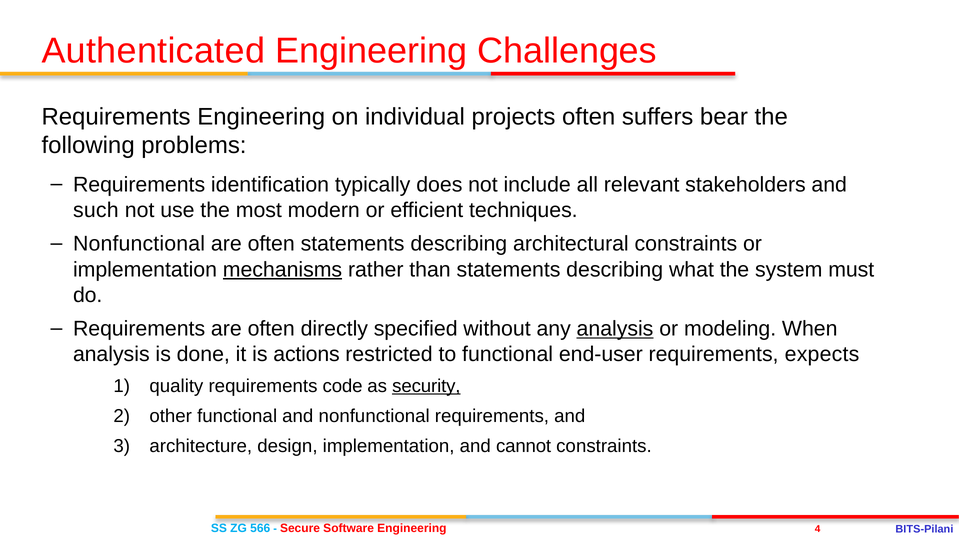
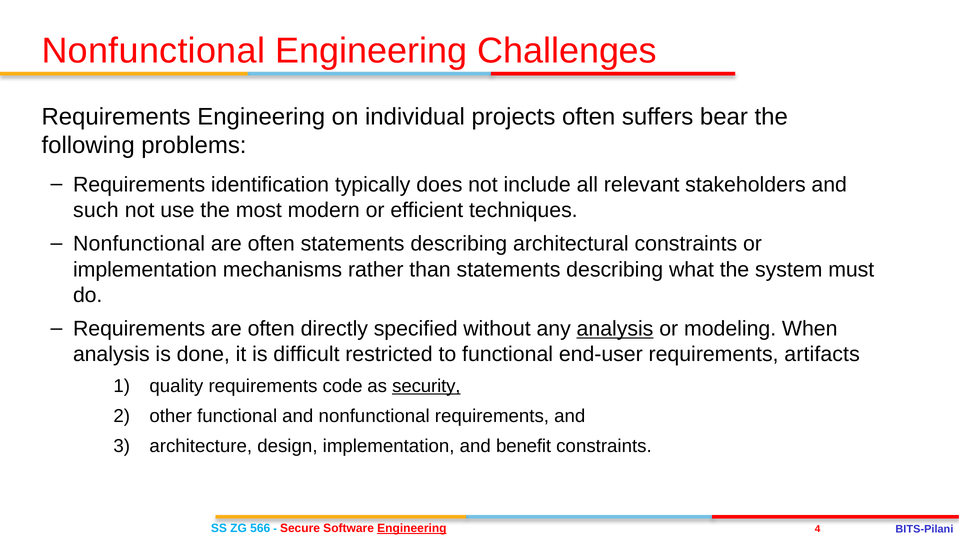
Authenticated: Authenticated -> Nonfunctional (153, 51)
mechanisms underline: present -> none (282, 270)
actions: actions -> difficult (306, 355)
expects: expects -> artifacts (822, 355)
cannot: cannot -> benefit (524, 446)
Engineering underline: none -> present (412, 529)
